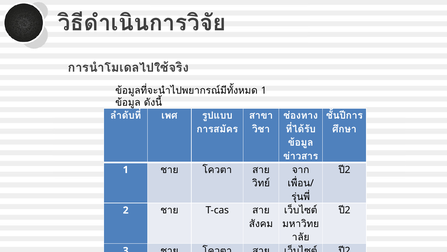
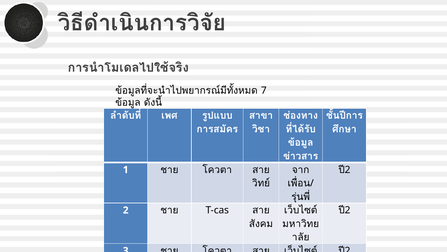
1: 1 -> 7 (264, 90)
